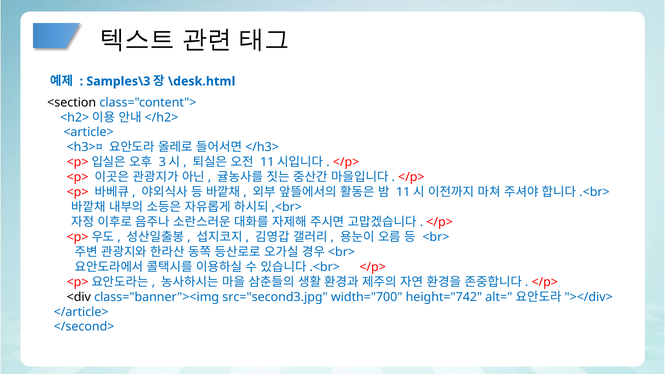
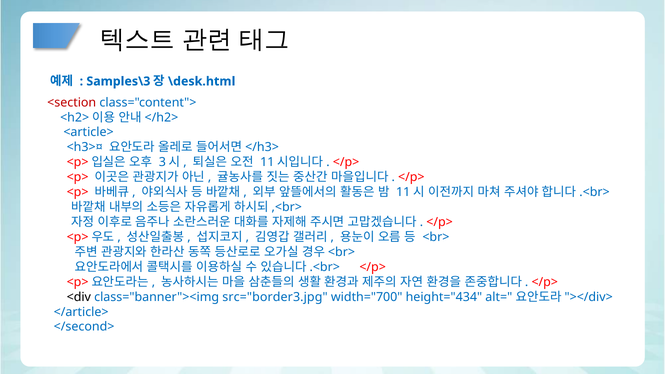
<section colour: black -> red (72, 102)
src="second3.jpg: src="second3.jpg -> src="border3.jpg (275, 297)
height="742: height="742 -> height="434 (444, 297)
